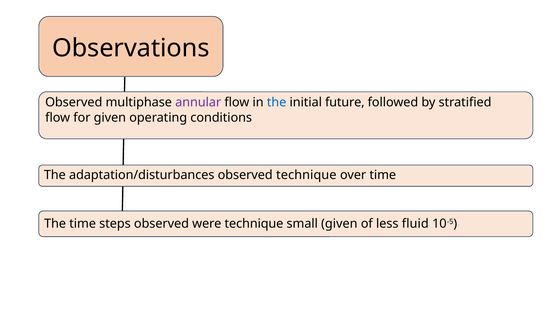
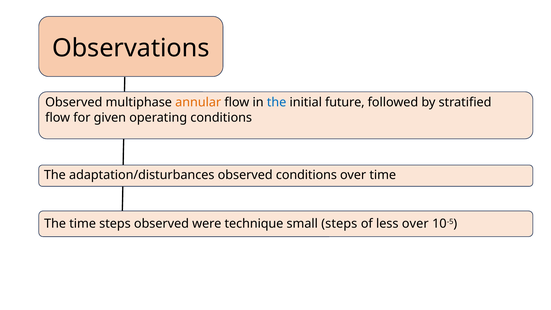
annular colour: purple -> orange (198, 102)
observed technique: technique -> conditions (306, 175)
small given: given -> steps (339, 224)
less fluid: fluid -> over (415, 224)
